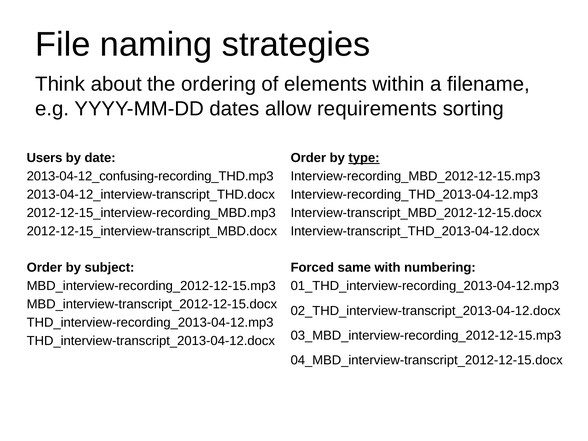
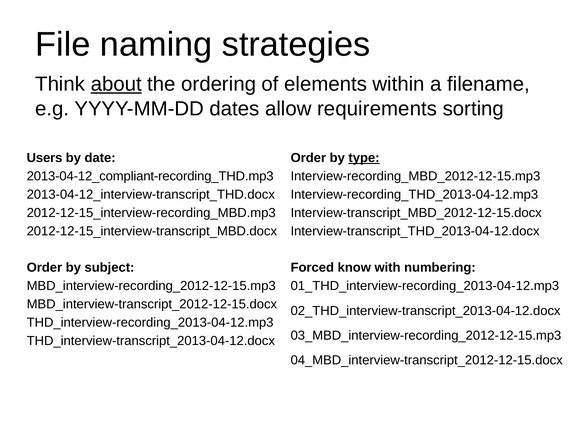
about underline: none -> present (116, 84)
2013-04-12_confusing-recording_THD.mp3: 2013-04-12_confusing-recording_THD.mp3 -> 2013-04-12_compliant-recording_THD.mp3 (150, 176)
same: same -> know (354, 268)
